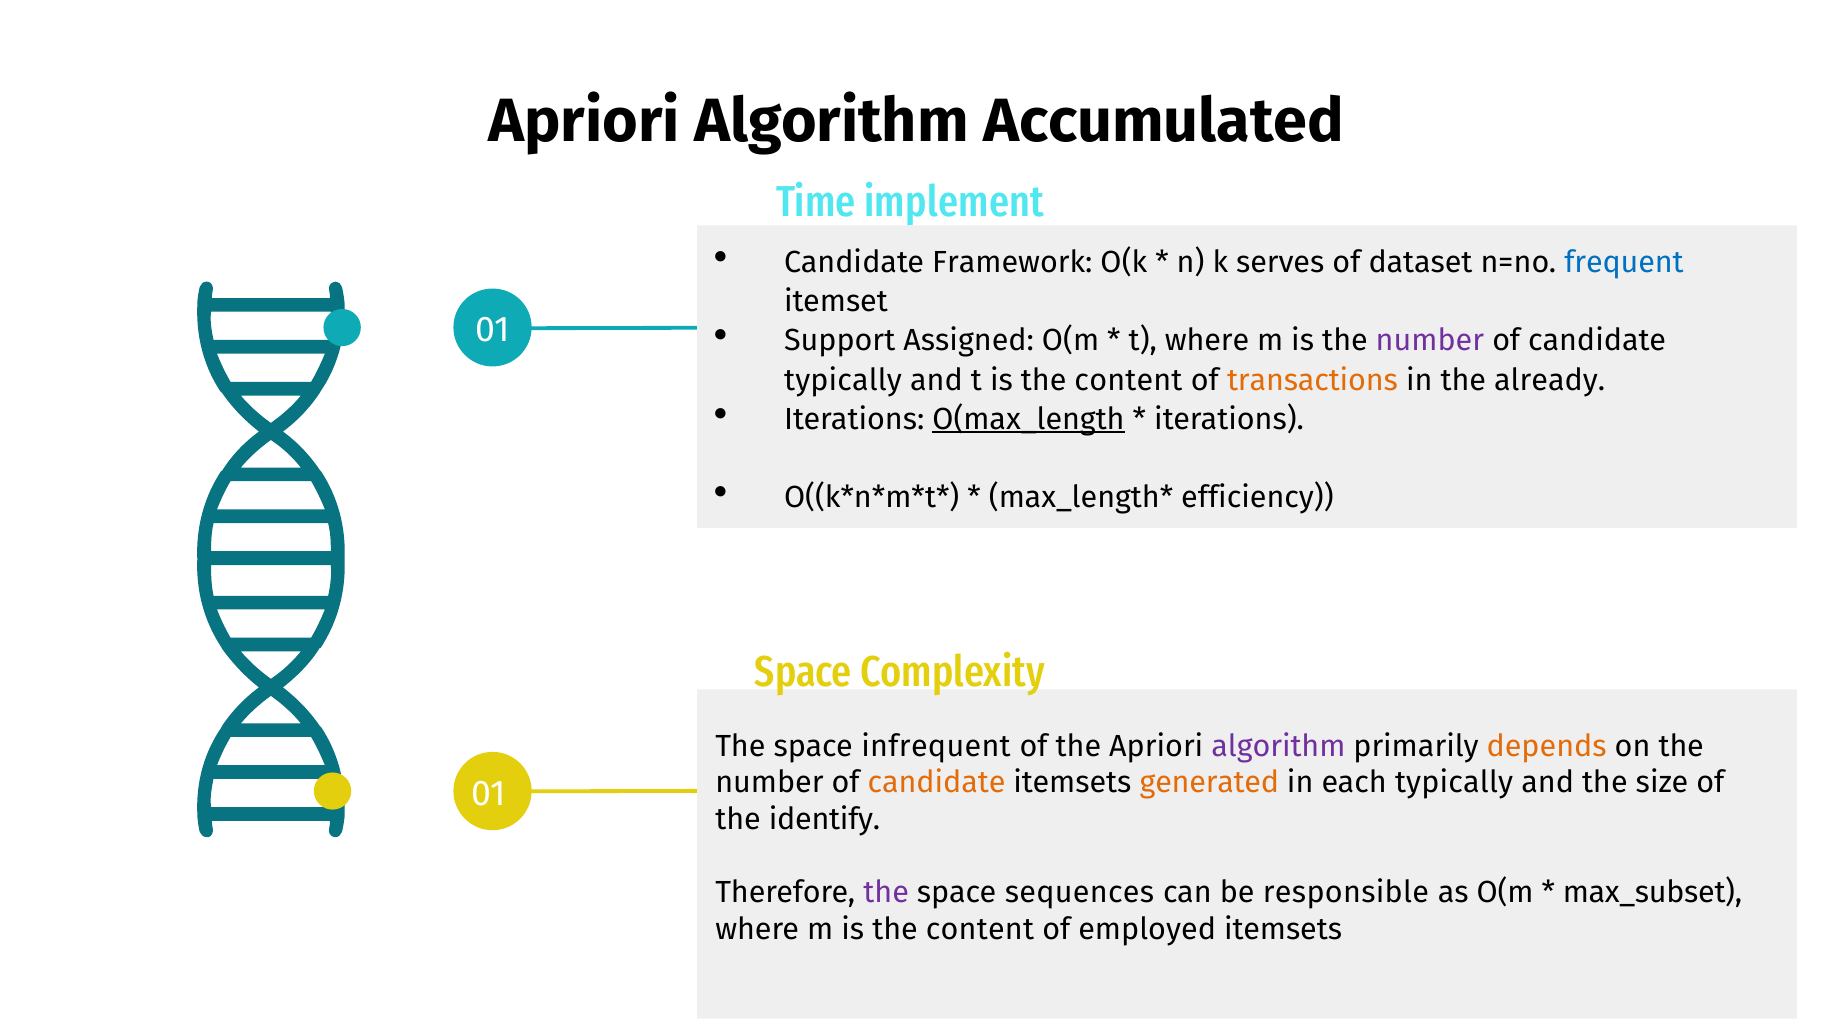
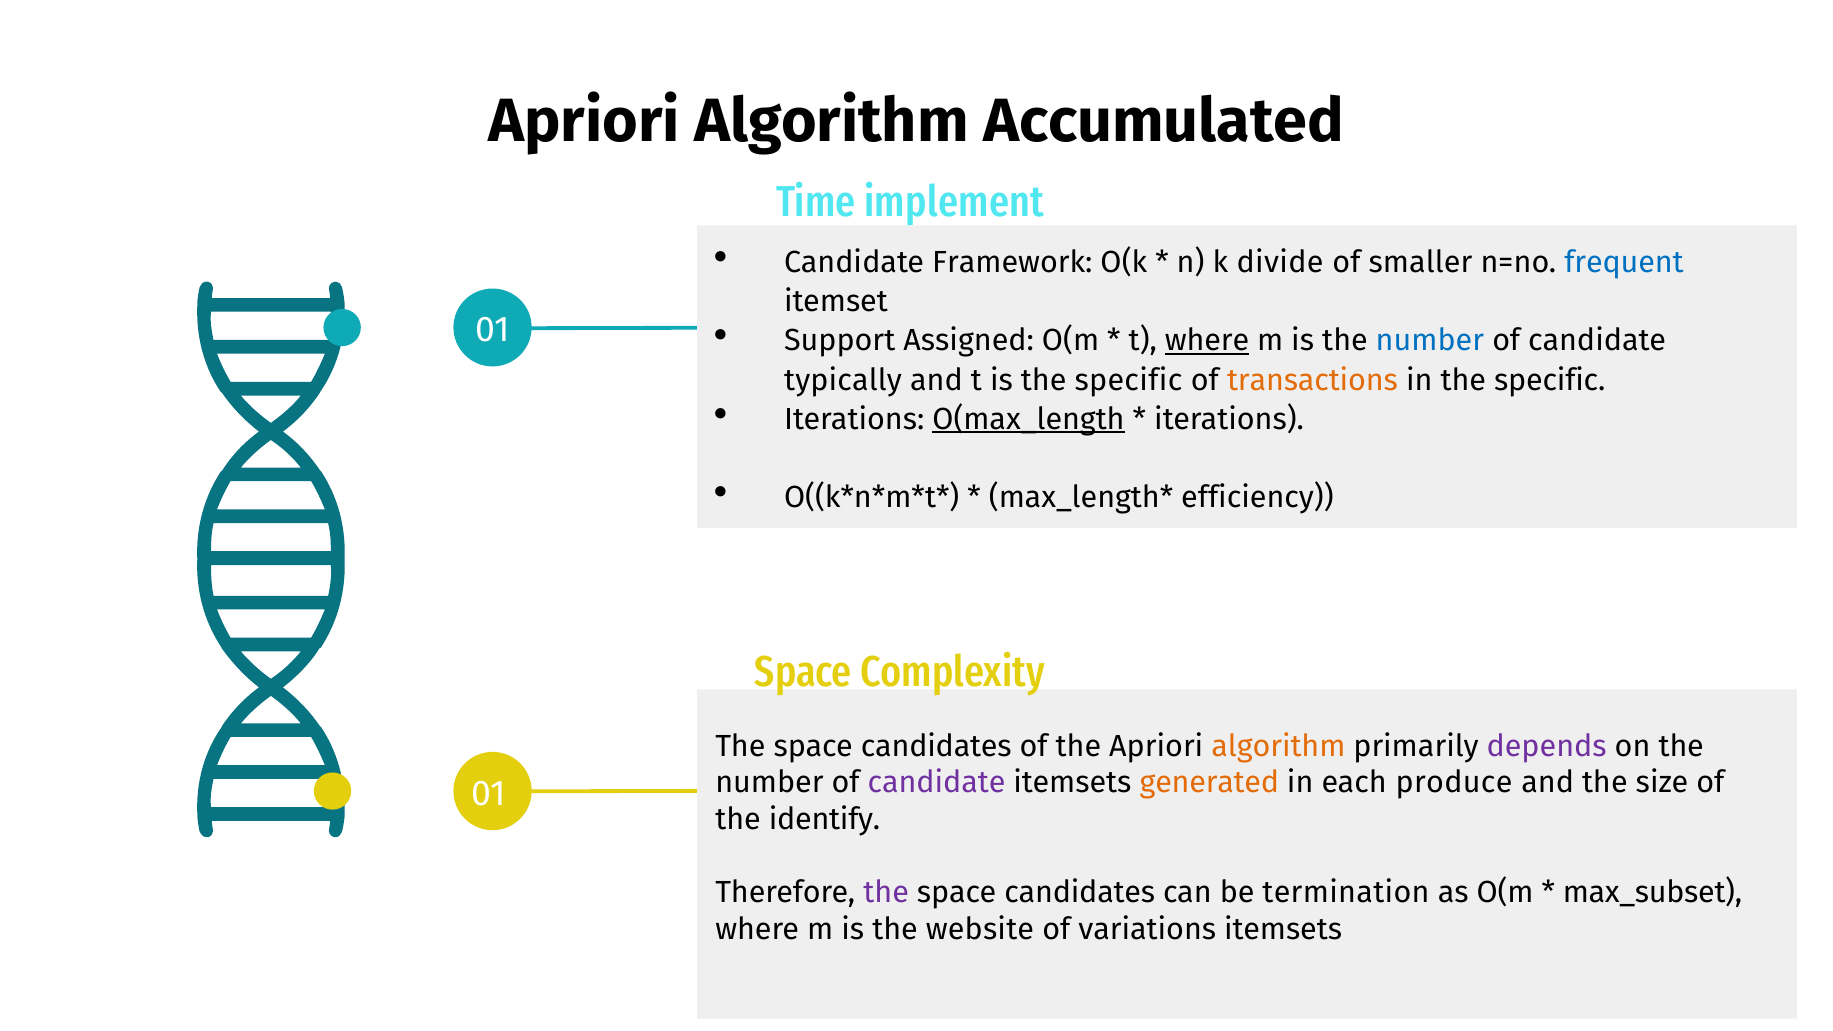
serves: serves -> divide (1280, 262)
dataset: dataset -> smaller (1420, 262)
where underline: none -> present (1207, 341)
number colour: purple -> blue (1430, 341)
t is the content: content -> specific (1128, 380)
in the already: already -> specific (1550, 380)
infrequent: infrequent -> candidates (936, 746)
algorithm colour: purple -> orange (1278, 746)
depends colour: orange -> purple (1547, 746)
candidate colour: orange -> purple (937, 783)
each typically: typically -> produce (1454, 783)
sequences: sequences -> candidates (1080, 893)
responsible: responsible -> termination (1346, 893)
m is the content: content -> website (980, 929)
employed: employed -> variations (1147, 929)
